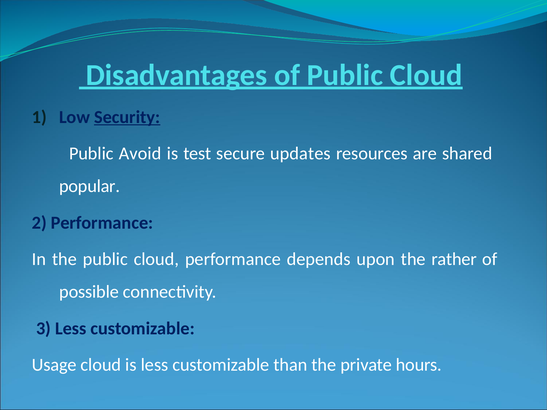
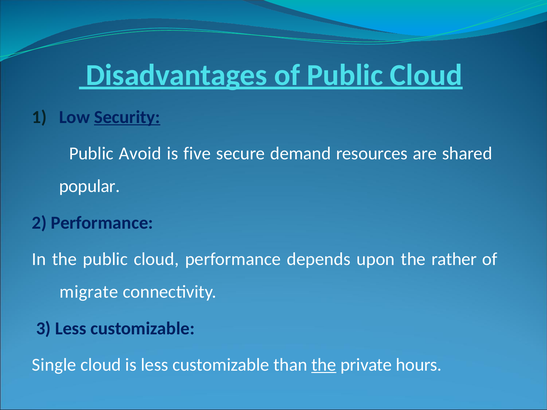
test: test -> five (197, 154)
updates: updates -> demand (301, 154)
possible: possible -> migrate (89, 292)
Usage: Usage -> Single (54, 365)
the underline: none -> present (324, 365)
